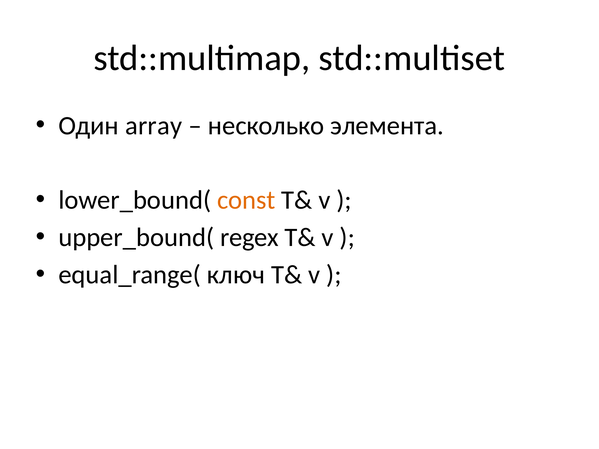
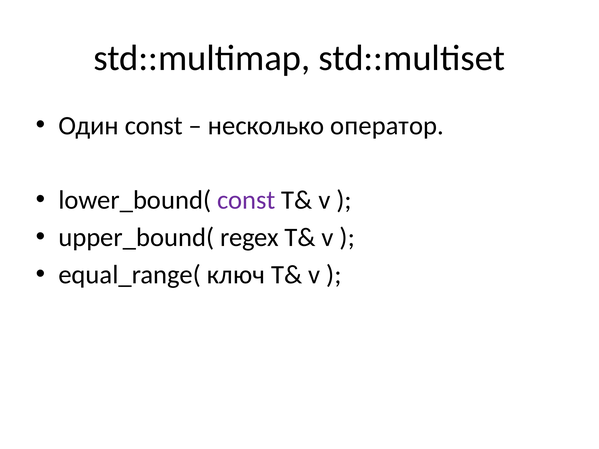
Один array: array -> const (154, 126)
элемента: элемента -> оператор (387, 126)
const colour: orange -> purple (246, 200)
